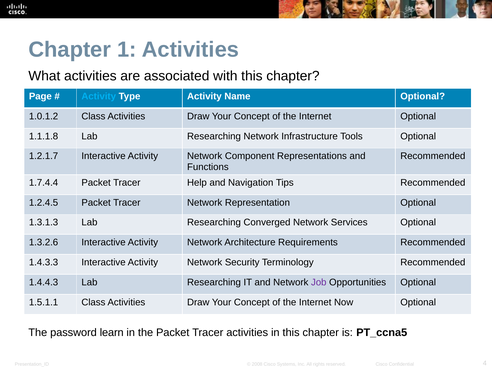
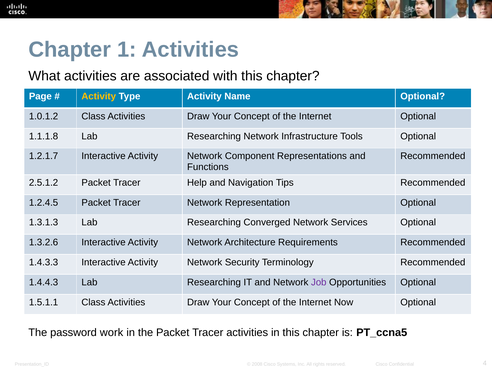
Activity colour: light blue -> yellow (99, 96)
1.7.4.4: 1.7.4.4 -> 2.5.1.2 (44, 183)
learn: learn -> work (112, 332)
